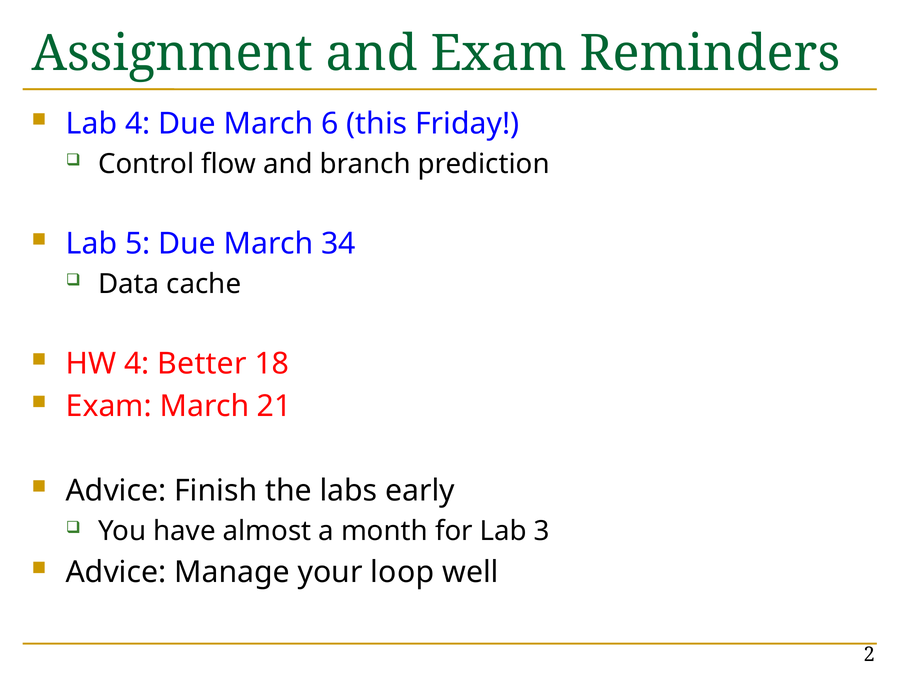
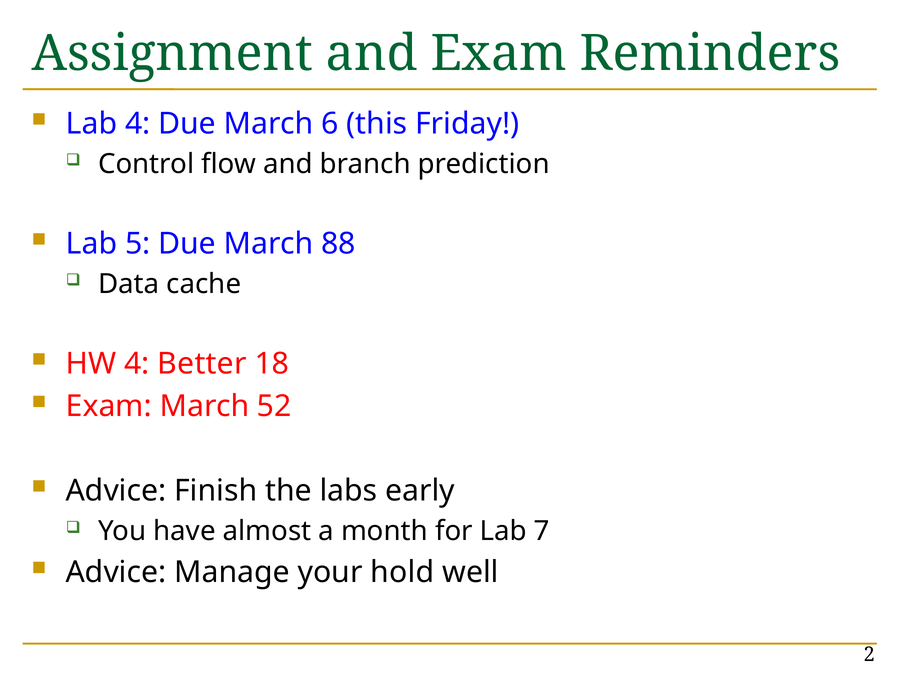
34: 34 -> 88 (339, 244)
21: 21 -> 52 (274, 406)
3: 3 -> 7 (542, 530)
loop: loop -> hold (402, 571)
